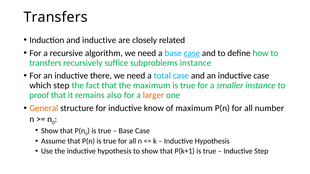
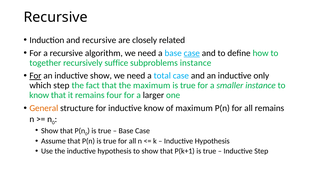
Transfers: Transfers -> Recursive (56, 17)
and inductive: inductive -> recursive (99, 40)
transfers: transfers -> together (45, 63)
For underline: none -> present (35, 76)
inductive there: there -> show (101, 76)
inductive case: case -> only (261, 76)
proof: proof -> know (39, 95)
also: also -> four (114, 95)
larger colour: orange -> black (153, 95)
all number: number -> remains (269, 108)
